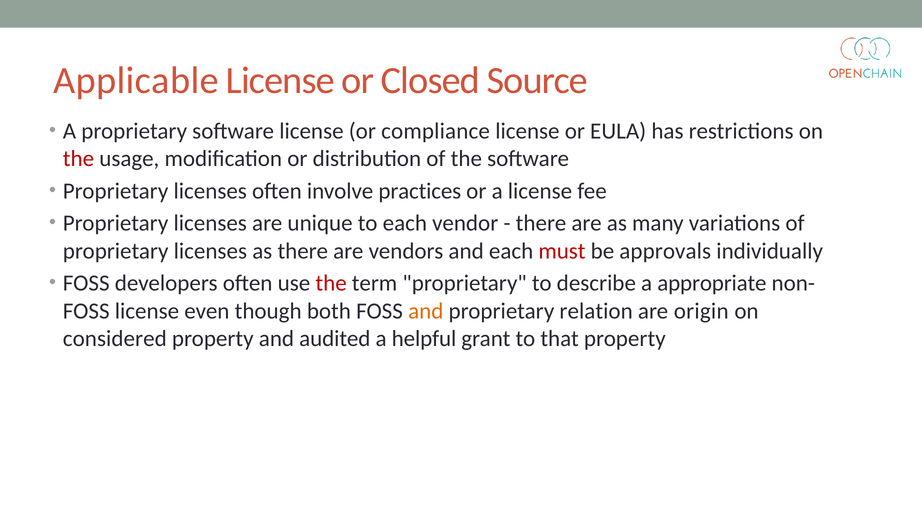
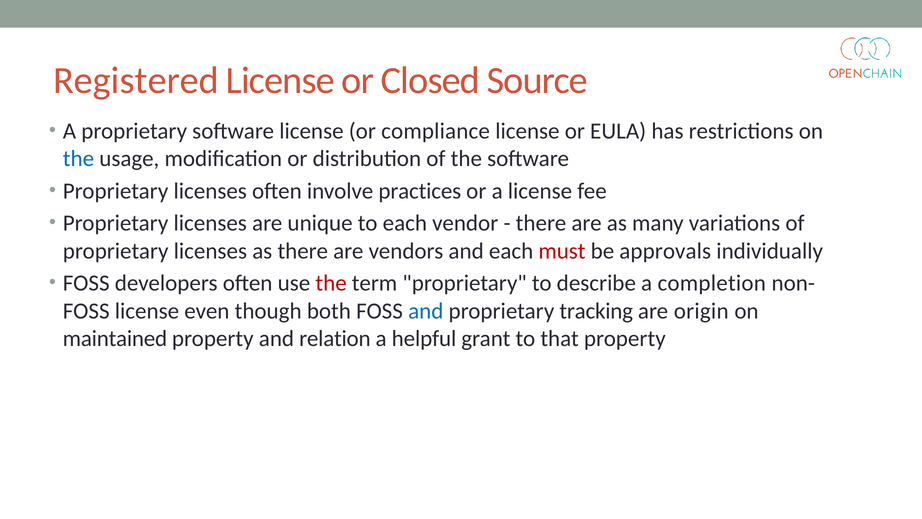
Applicable: Applicable -> Registered (136, 80)
the colour: red -> blue (78, 159)
appropriate: appropriate -> completion (712, 283)
and colour: orange -> blue (426, 311)
relation: relation -> tracking (596, 311)
considered: considered -> maintained (115, 338)
audited: audited -> relation (335, 338)
